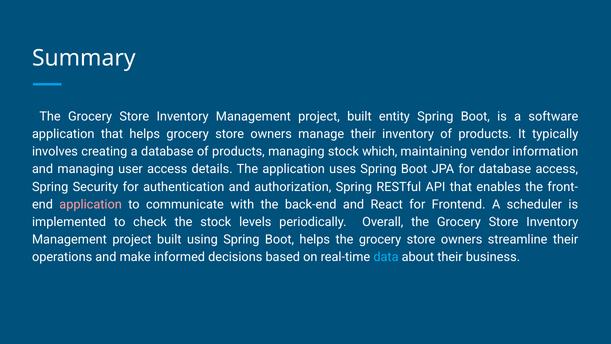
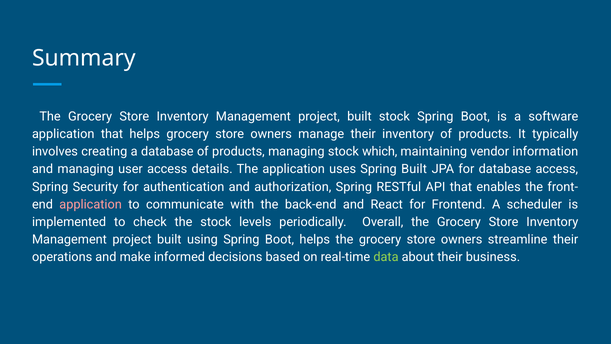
built entity: entity -> stock (394, 116)
uses Spring Boot: Boot -> Built (414, 169)
data colour: light blue -> light green (386, 257)
